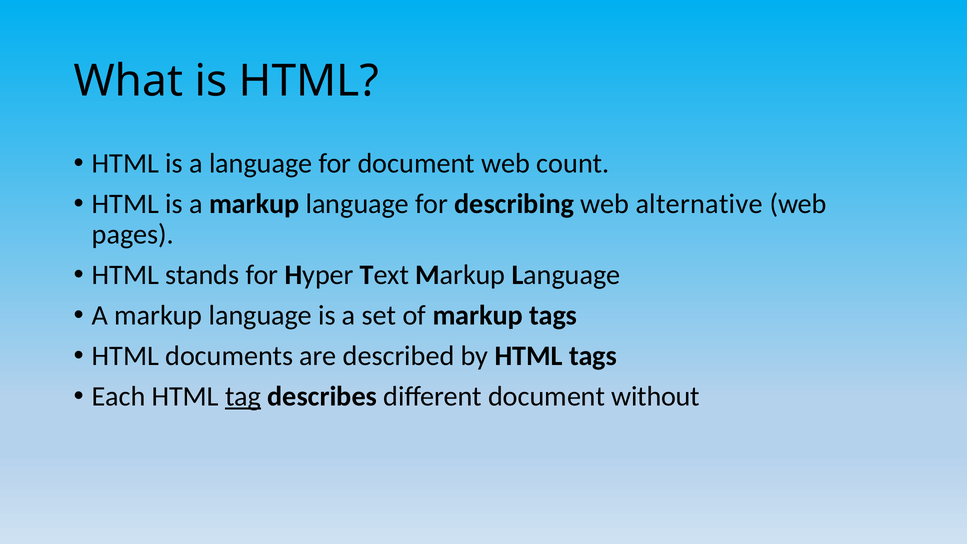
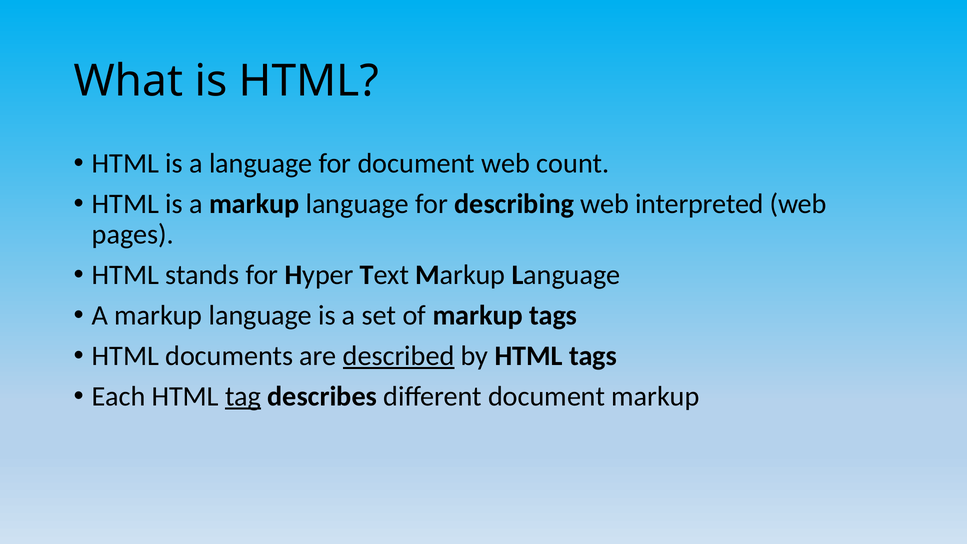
alternative: alternative -> interpreted (699, 204)
described underline: none -> present (399, 356)
document without: without -> markup (655, 396)
